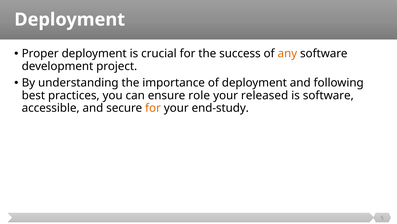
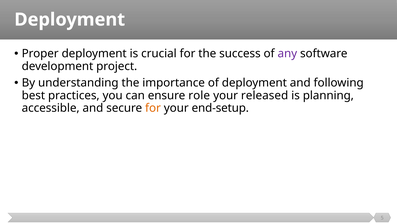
any colour: orange -> purple (287, 53)
is software: software -> planning (328, 95)
end-study: end-study -> end-setup (220, 108)
